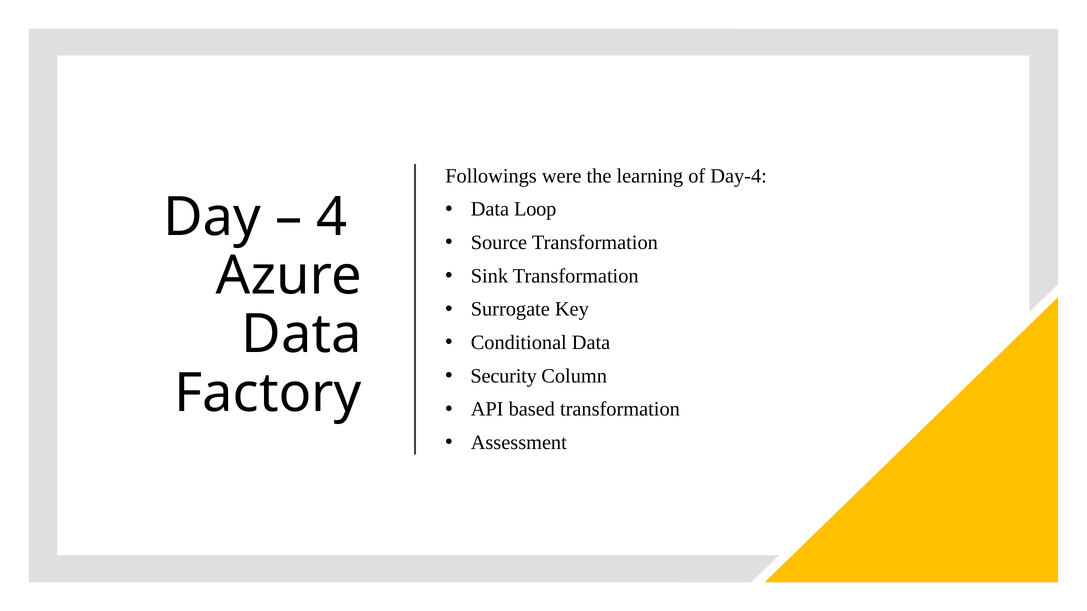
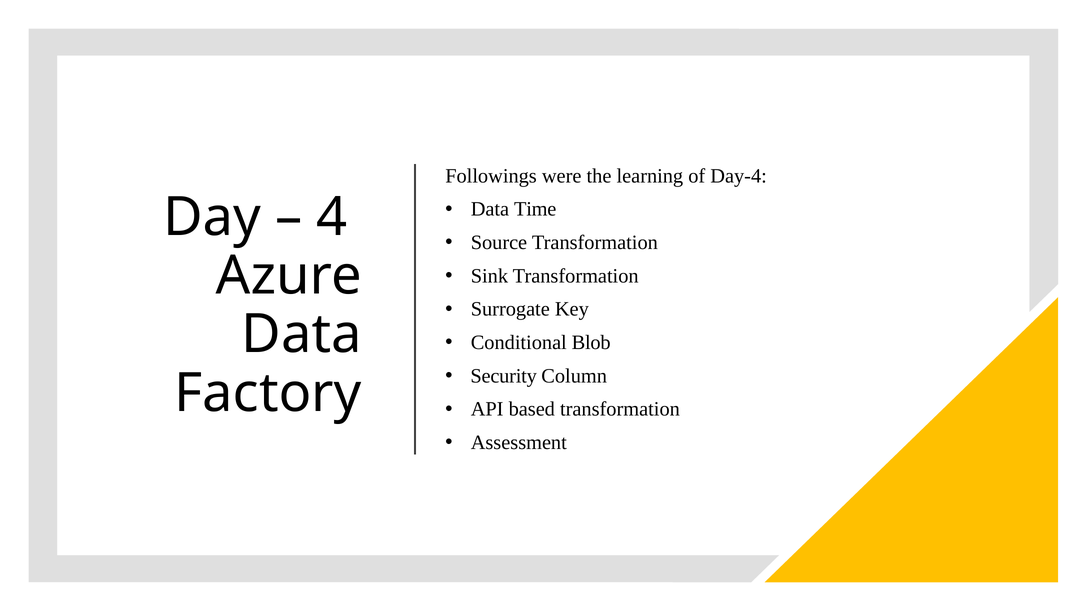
Loop: Loop -> Time (535, 209)
Conditional Data: Data -> Blob (591, 343)
